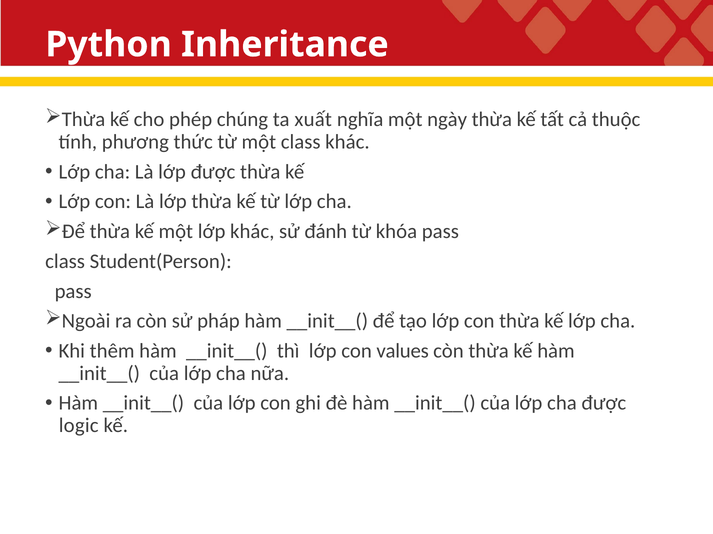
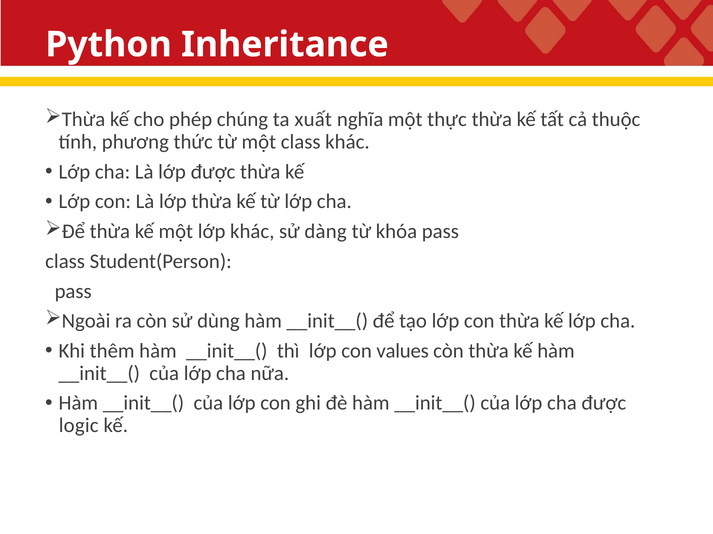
ngày: ngày -> thực (447, 120)
đánh: đánh -> dàng (326, 232)
pháp: pháp -> dùng (218, 321)
